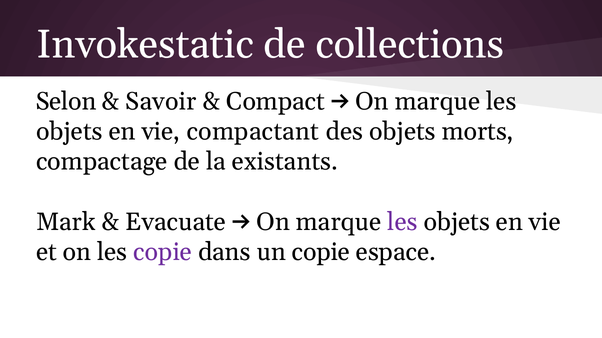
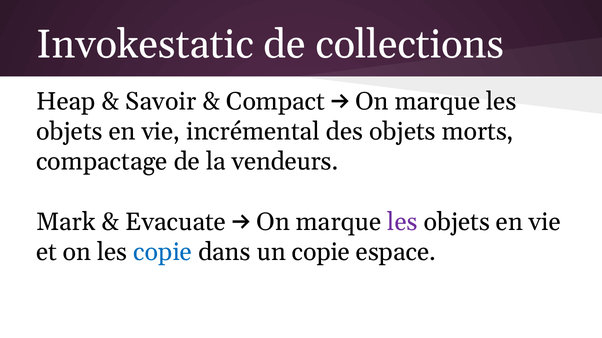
Selon: Selon -> Heap (66, 102)
compactant: compactant -> incrémental (253, 132)
existants: existants -> vendeurs (285, 162)
copie colour: purple -> blue (163, 252)
